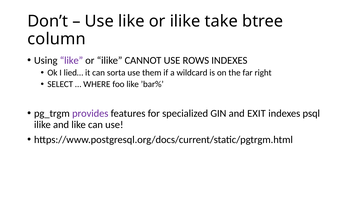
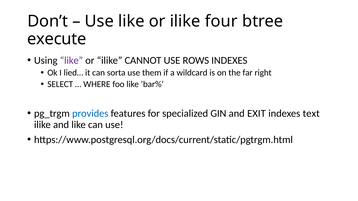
take: take -> four (221, 21)
column: column -> execute (57, 39)
provides colour: purple -> blue (90, 114)
psql: psql -> text (311, 114)
